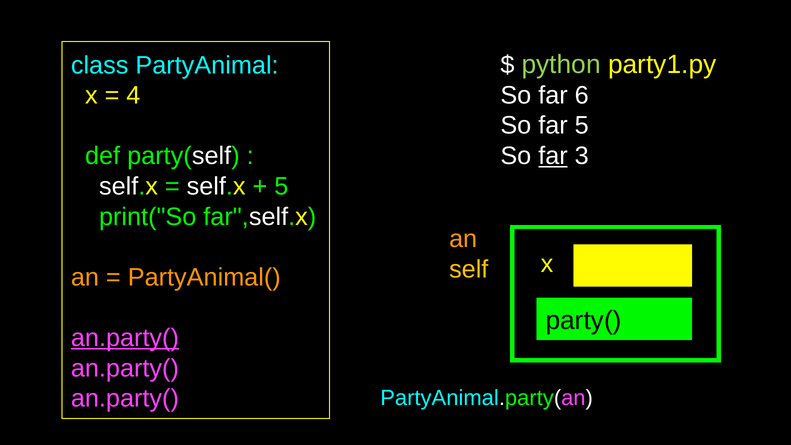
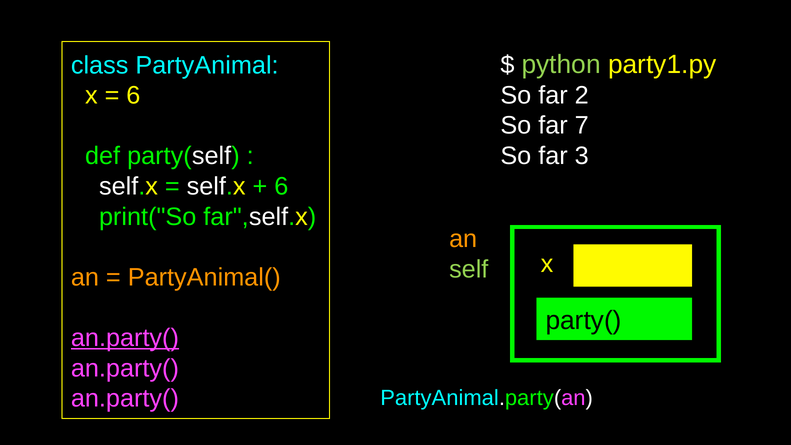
6: 6 -> 2 (582, 95)
4: 4 -> 6 (133, 95)
far 5: 5 -> 7 (582, 126)
far underline: present -> none (553, 156)
5: 5 -> 6 (281, 186)
self colour: yellow -> light green (469, 269)
